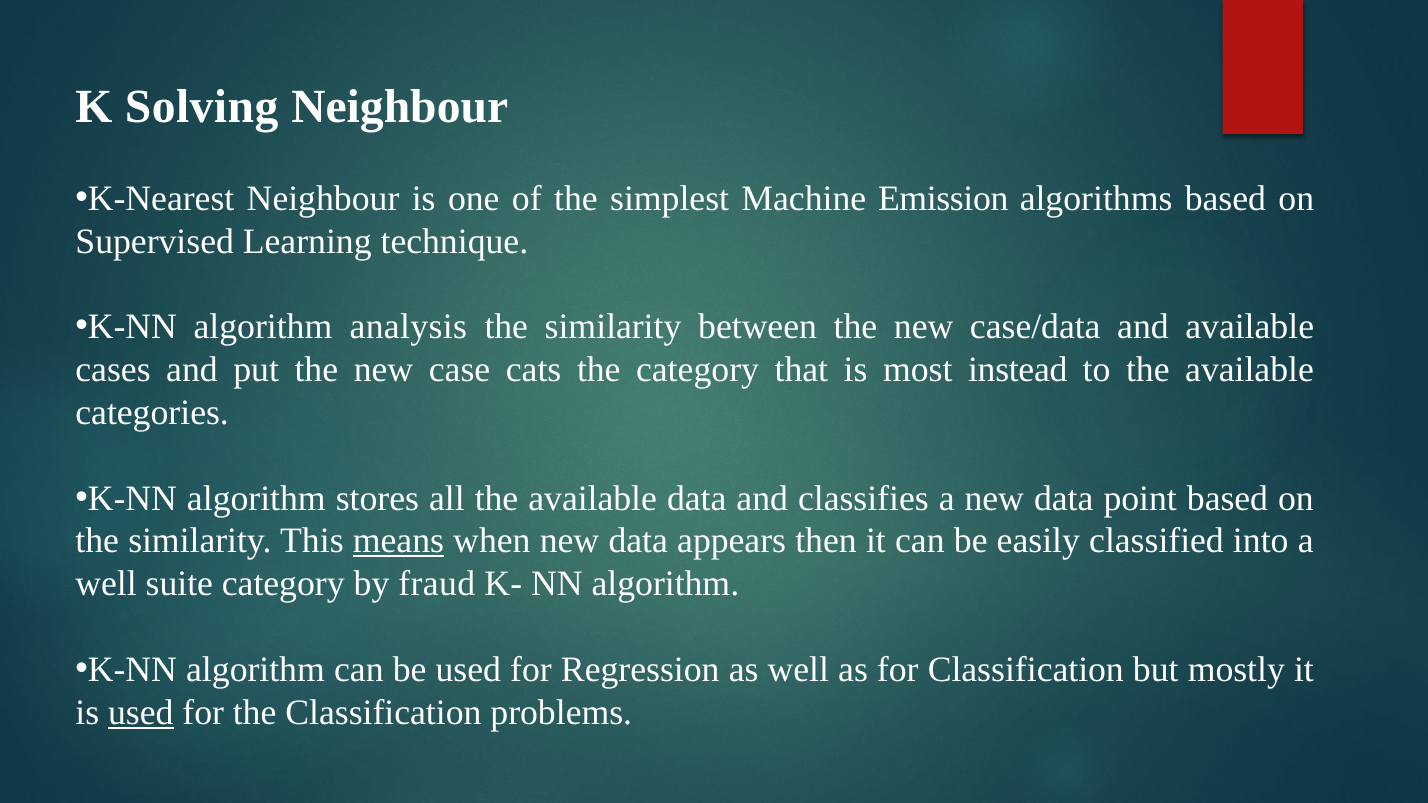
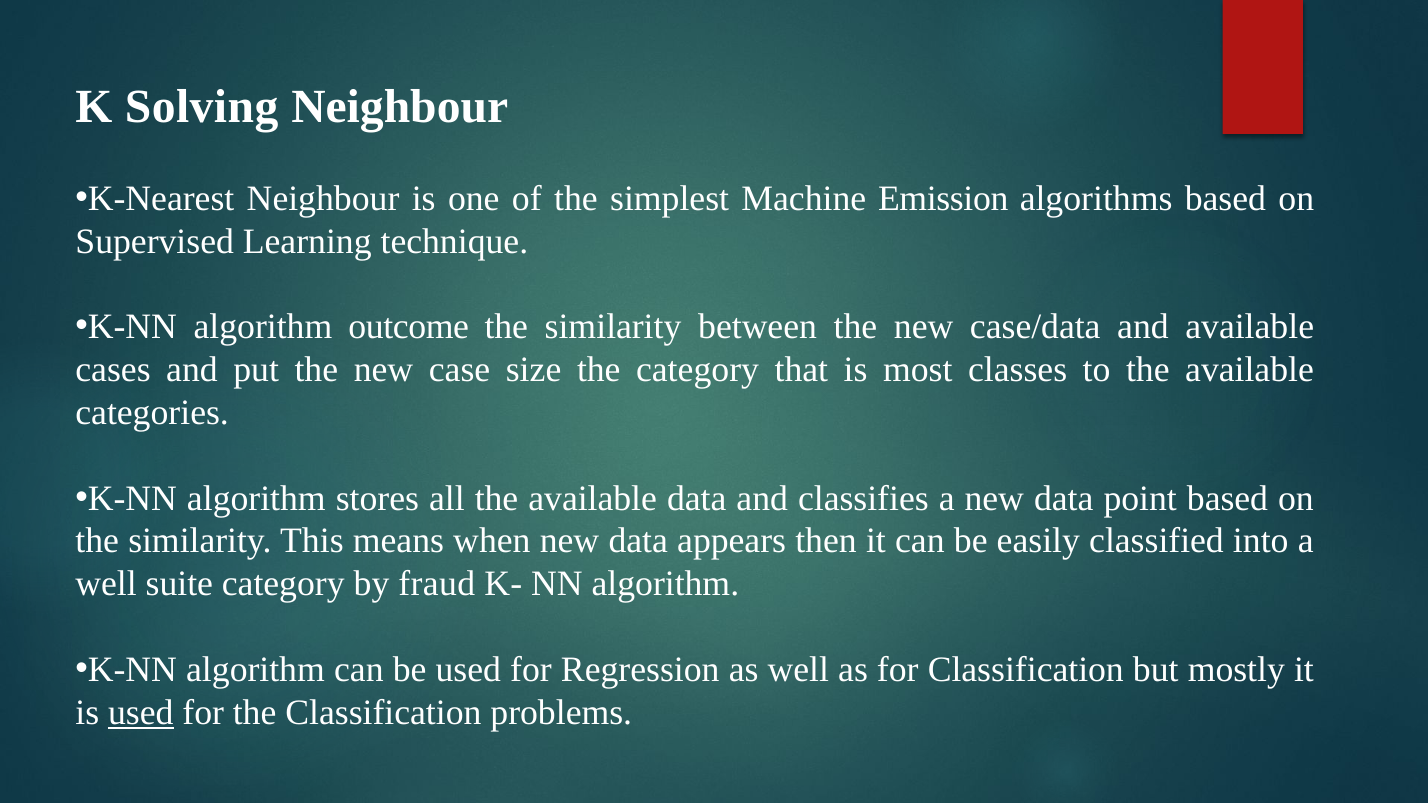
analysis: analysis -> outcome (409, 327)
cats: cats -> size (534, 370)
instead: instead -> classes (1018, 370)
means underline: present -> none (398, 541)
